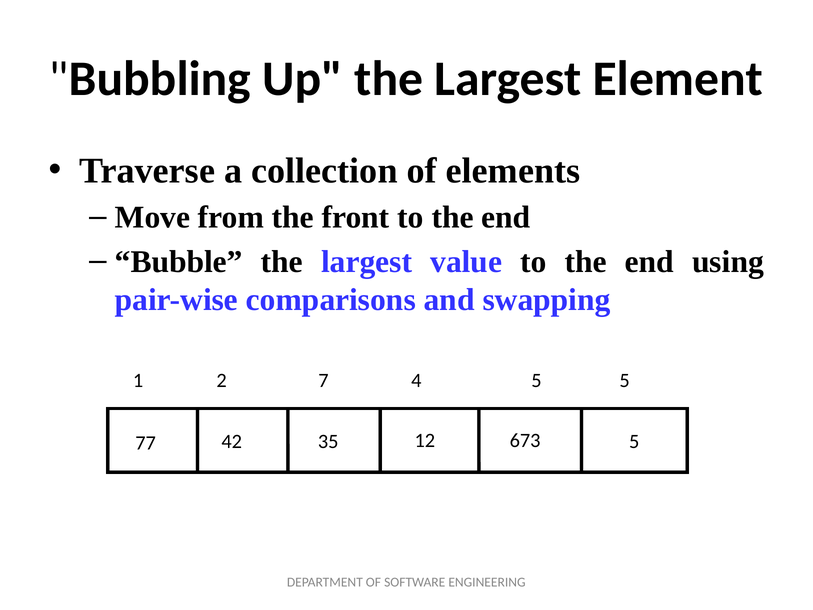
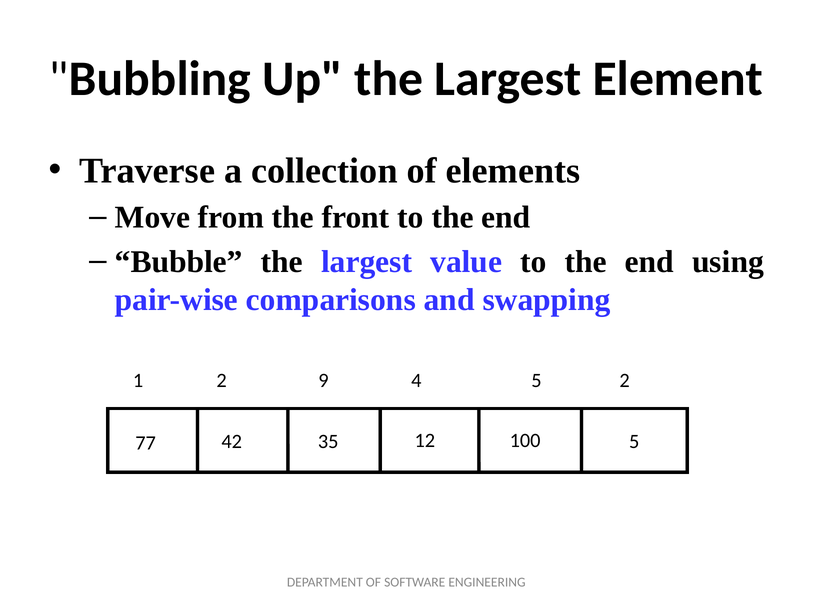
7: 7 -> 9 (323, 380)
5 5: 5 -> 2 (625, 380)
673: 673 -> 100 (525, 440)
